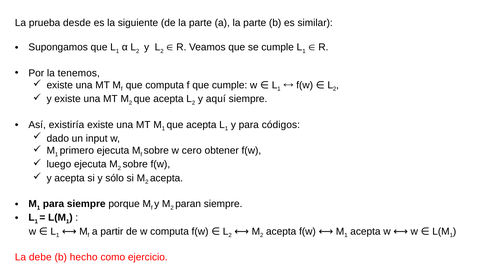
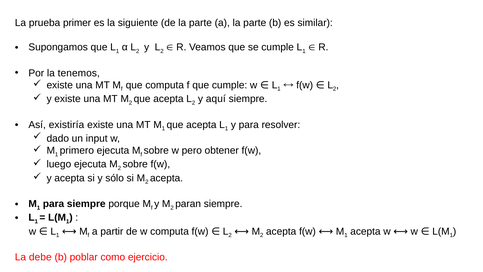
desde: desde -> primer (77, 23)
códigos: códigos -> resolver (281, 125)
cero: cero -> pero (192, 150)
hecho: hecho -> poblar (84, 257)
